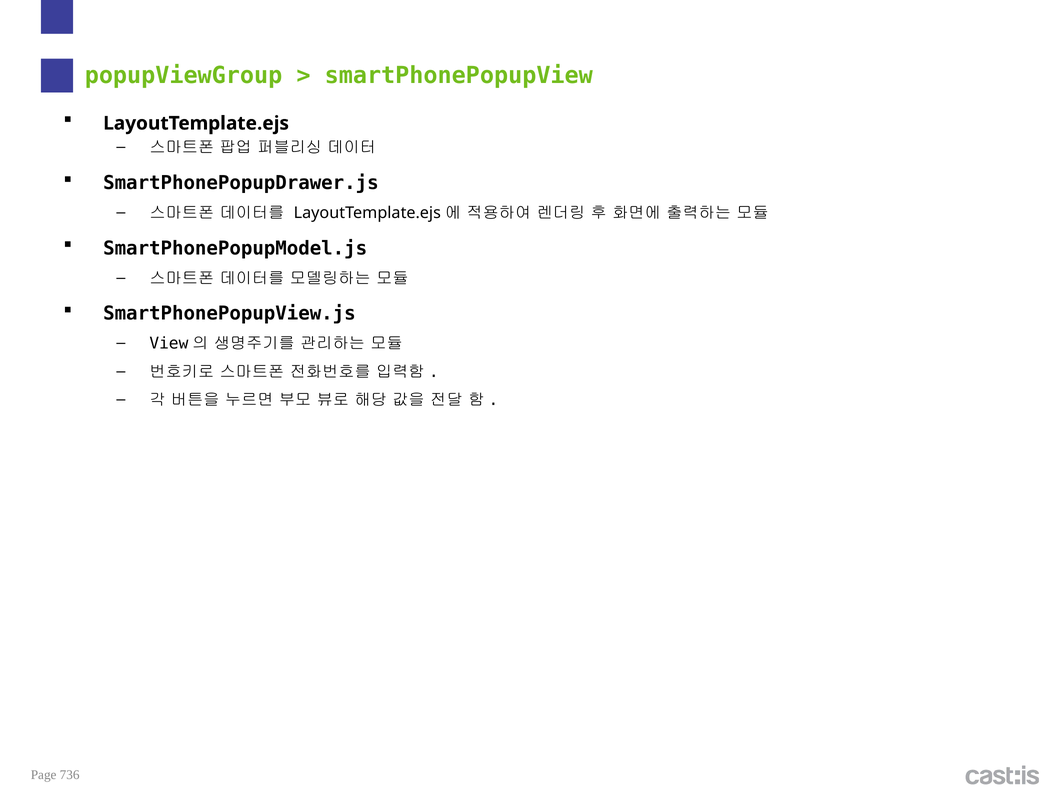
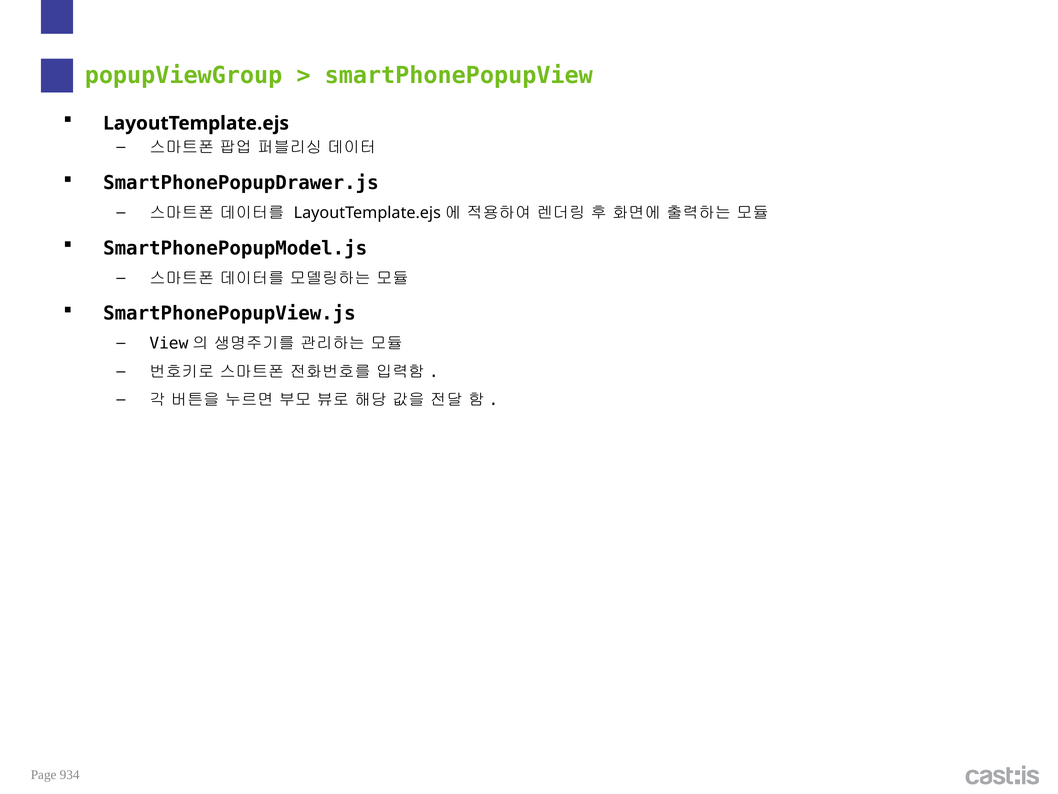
736: 736 -> 934 (70, 774)
